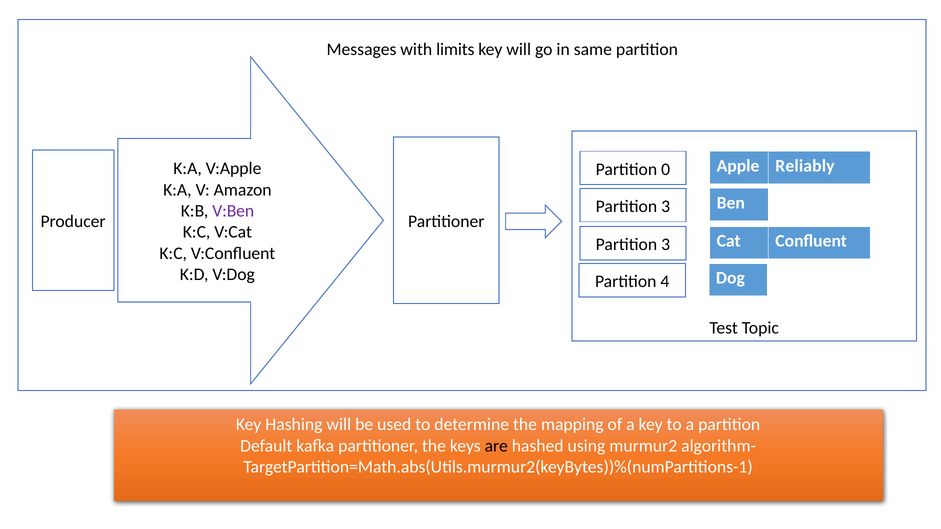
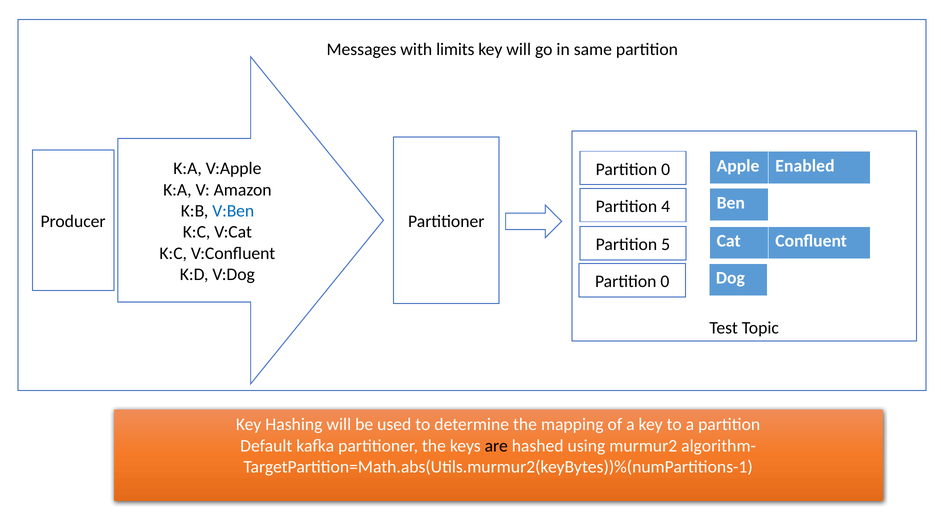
Reliably: Reliably -> Enabled (805, 166)
3: 3 -> 4 (666, 206)
V:Ben colour: purple -> blue (233, 211)
3: 3 -> 5 (666, 245)
4: 4 -> 0 (665, 282)
